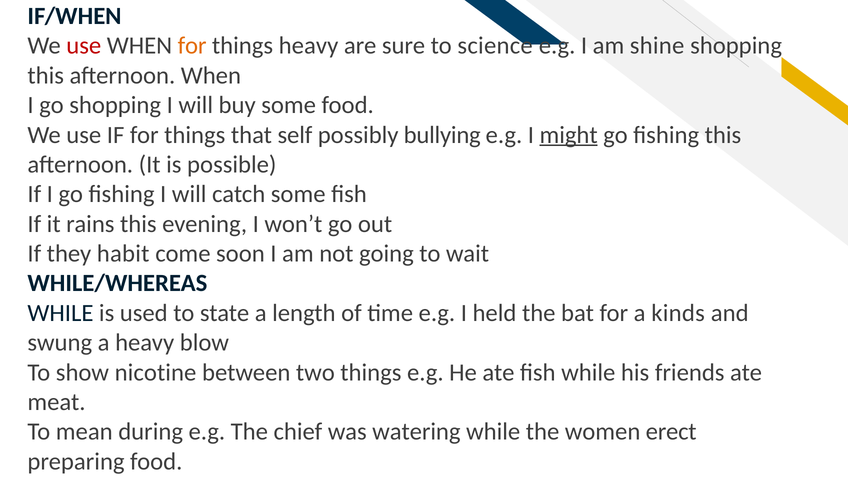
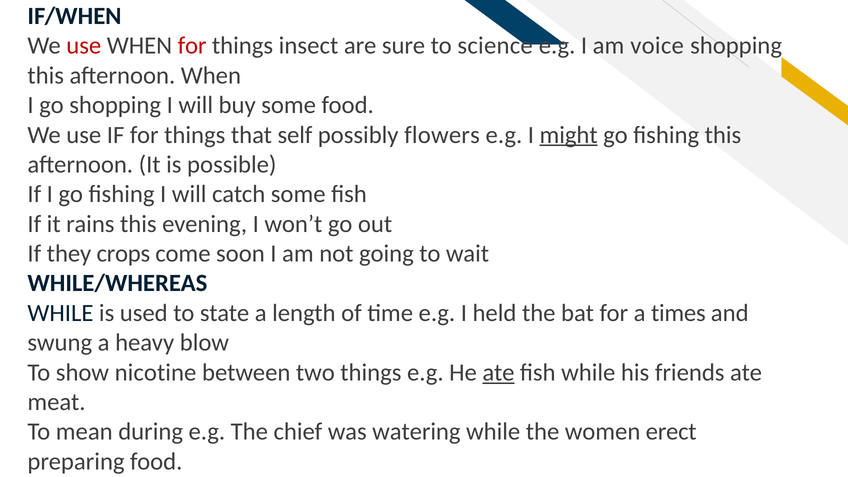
for colour: orange -> red (192, 46)
things heavy: heavy -> insect (308, 46)
shine: shine -> voice (657, 46)
bullying: bullying -> flowers (442, 135)
habit: habit -> crops (123, 254)
kinds: kinds -> times (678, 313)
ate underline: none -> present (498, 372)
